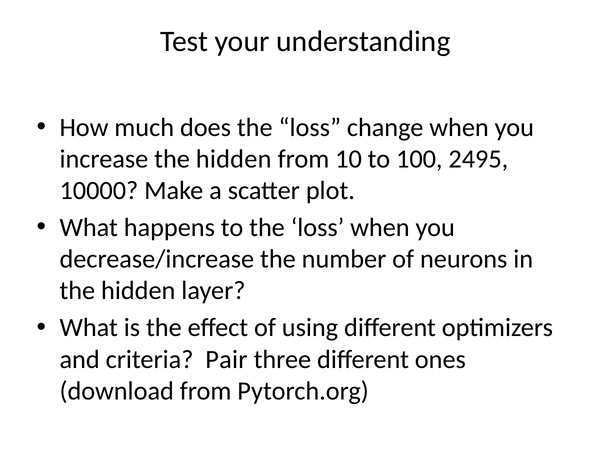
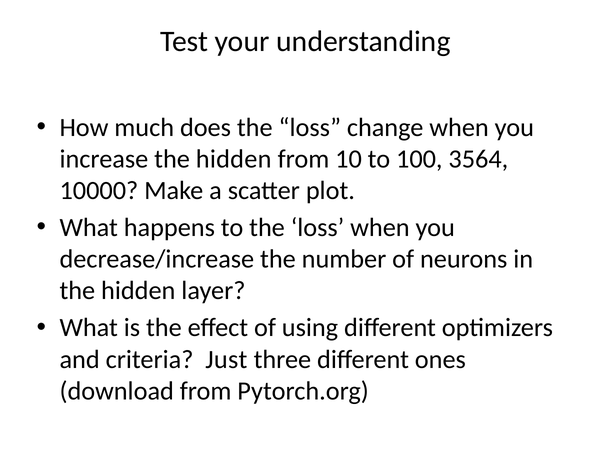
2495: 2495 -> 3564 (478, 159)
Pair: Pair -> Just (226, 360)
